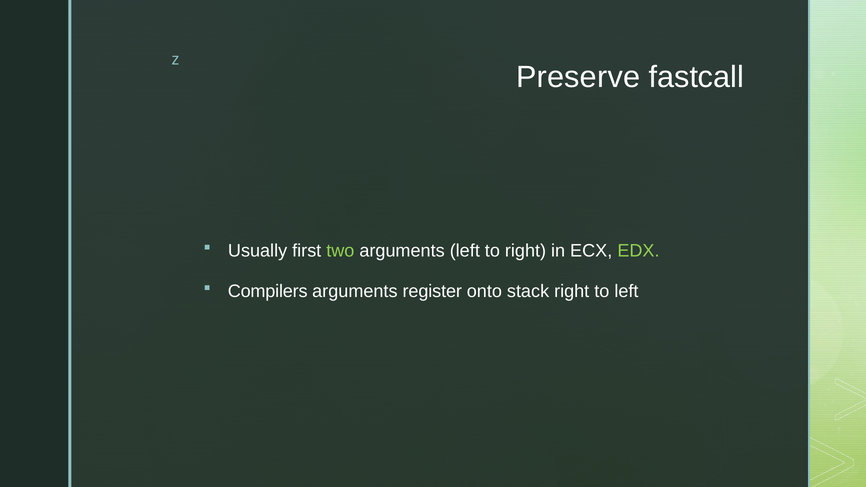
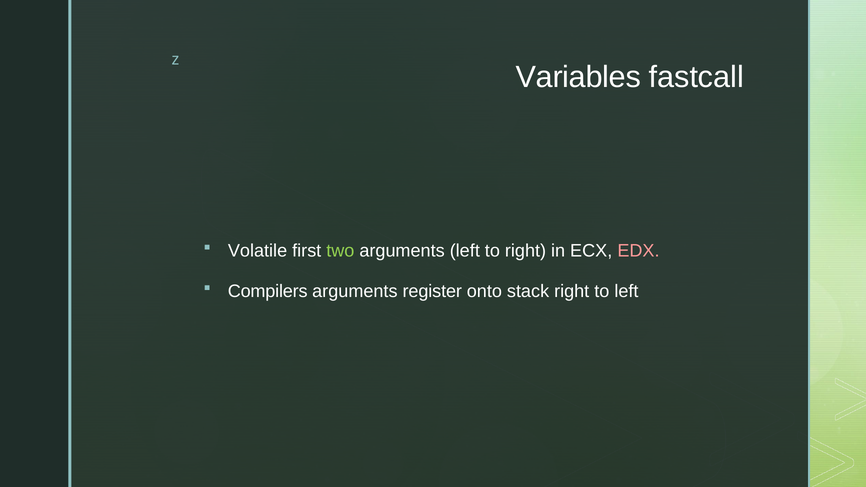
Preserve: Preserve -> Variables (578, 77)
Usually: Usually -> Volatile (258, 251)
EDX colour: light green -> pink (638, 251)
